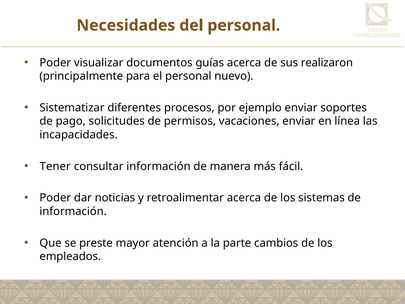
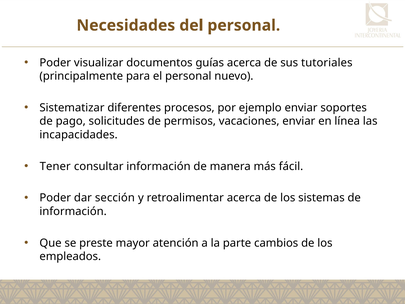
realizaron: realizaron -> tutoriales (327, 63)
noticias: noticias -> sección (115, 198)
